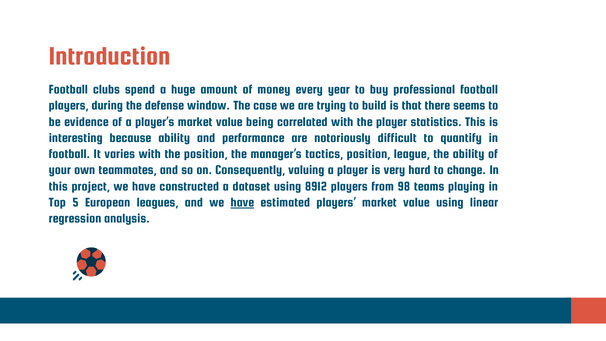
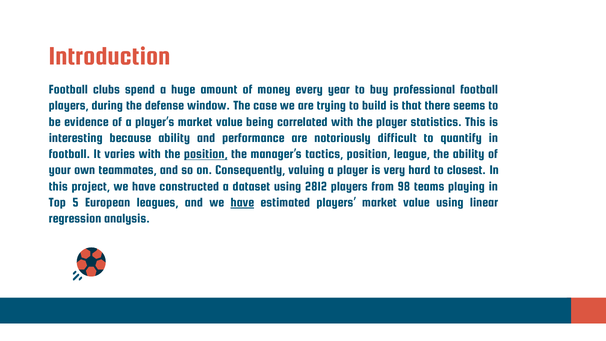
position underline: none -> present (206, 154)
change: change -> closest (466, 170)
8912: 8912 -> 2812 (316, 186)
